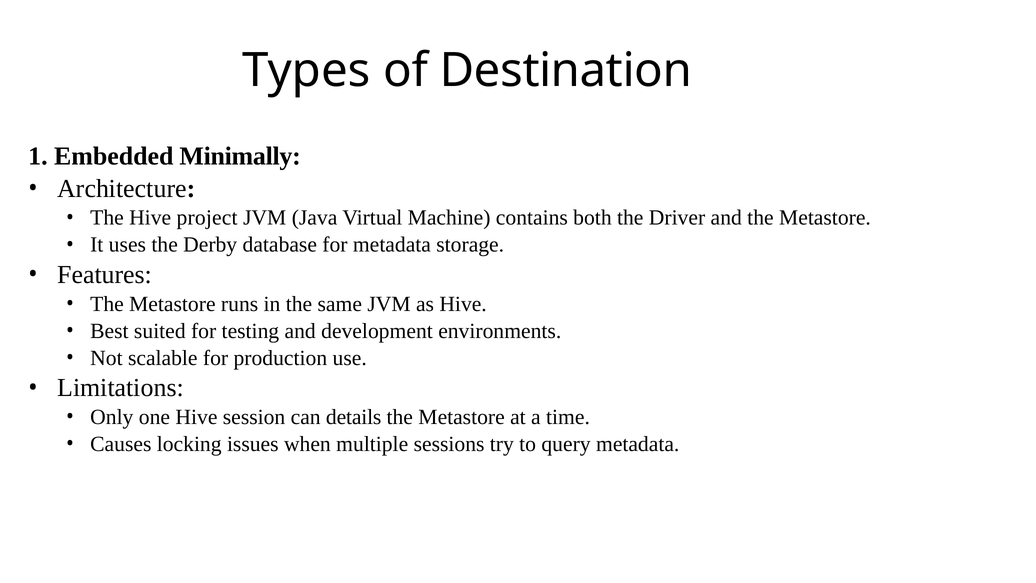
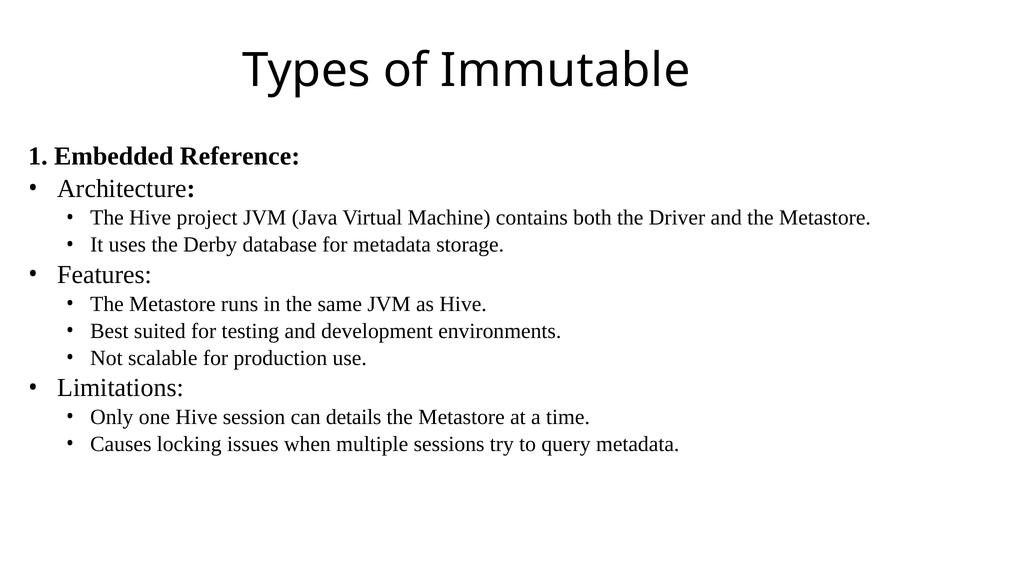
Destination: Destination -> Immutable (565, 71)
Minimally: Minimally -> Reference (240, 156)
